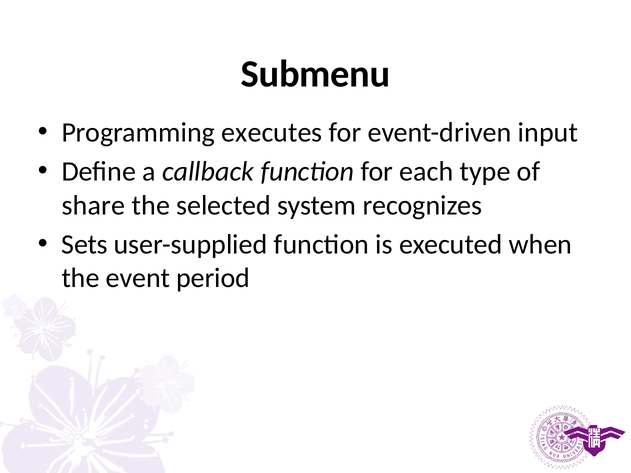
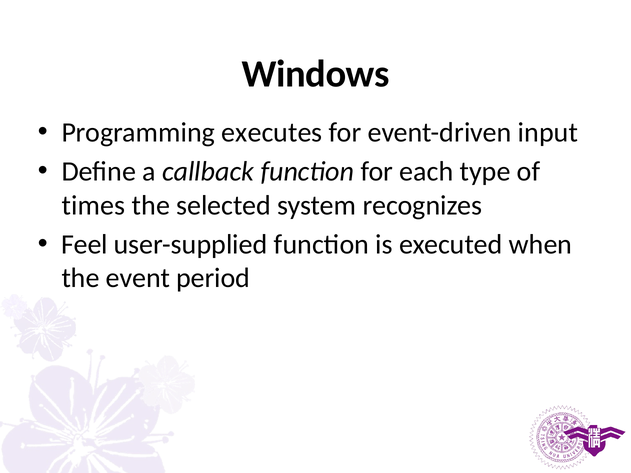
Submenu: Submenu -> Windows (316, 74)
share: share -> times (93, 205)
Sets: Sets -> Feel (85, 245)
